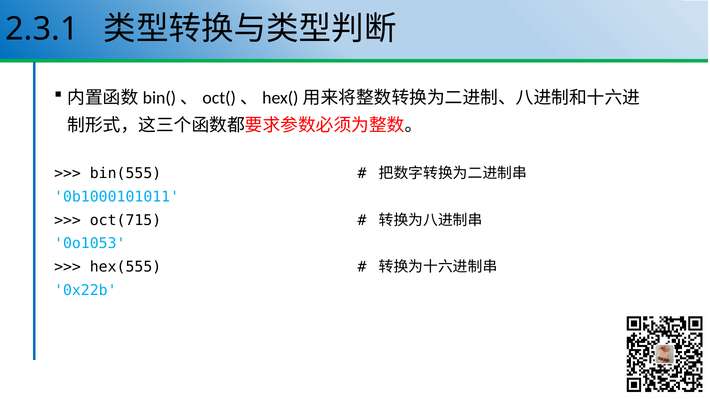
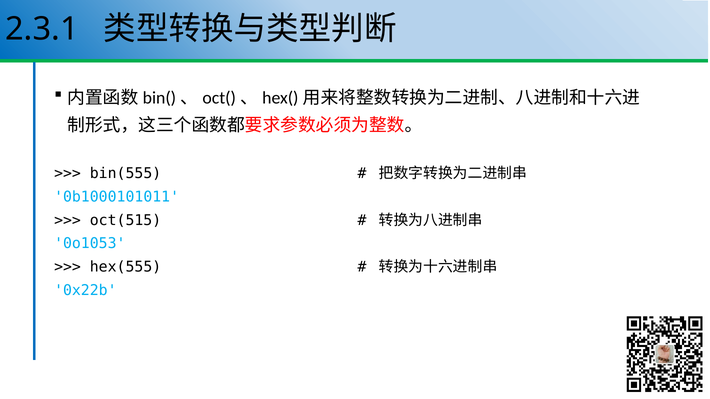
oct(715: oct(715 -> oct(515 (125, 220)
